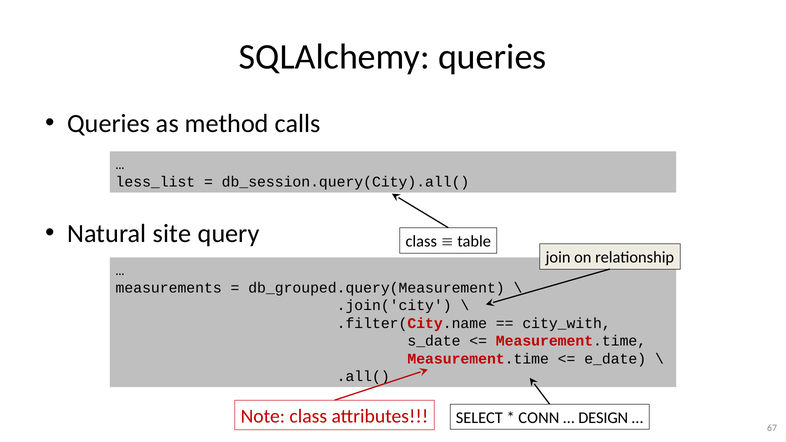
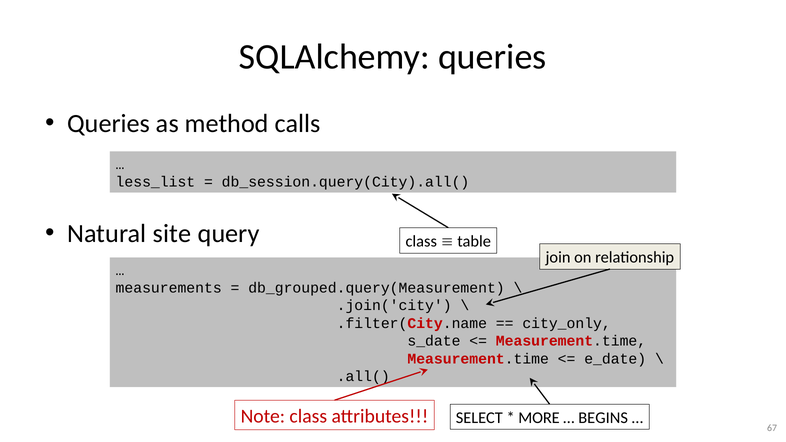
city_with: city_with -> city_only (567, 323)
CONN: CONN -> MORE (539, 418)
DESIGN: DESIGN -> BEGINS (603, 418)
